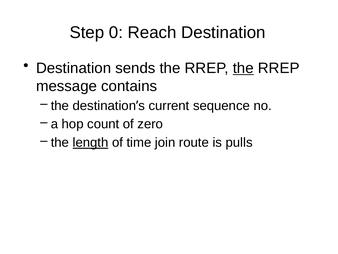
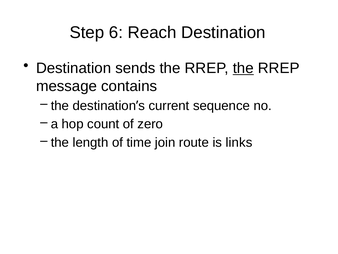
0: 0 -> 6 (116, 33)
length underline: present -> none (90, 142)
pulls: pulls -> links (239, 142)
